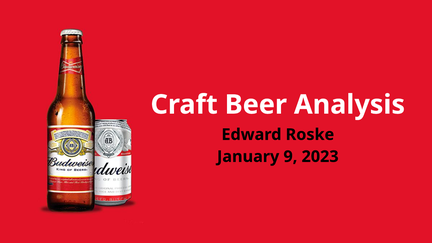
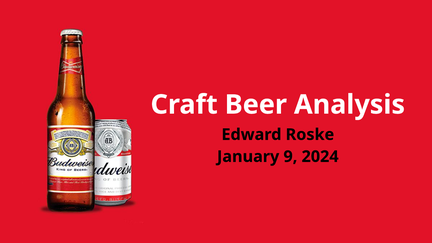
2023: 2023 -> 2024 (320, 157)
